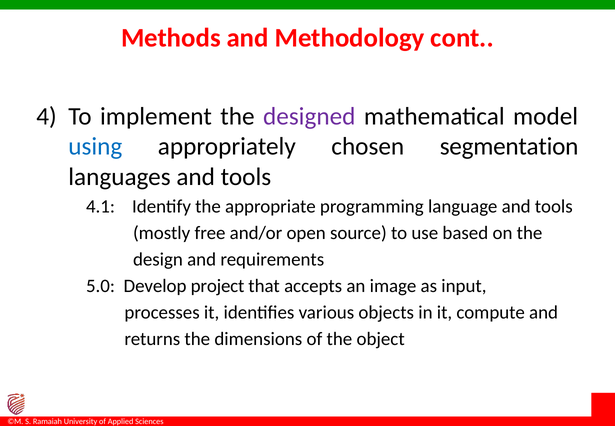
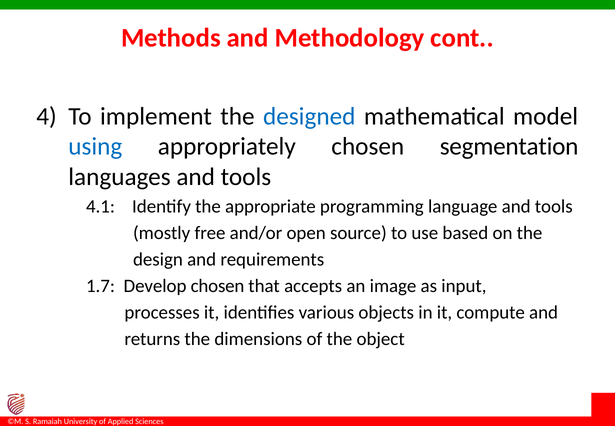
designed colour: purple -> blue (309, 116)
5.0: 5.0 -> 1.7 (101, 286)
Develop project: project -> chosen (218, 286)
